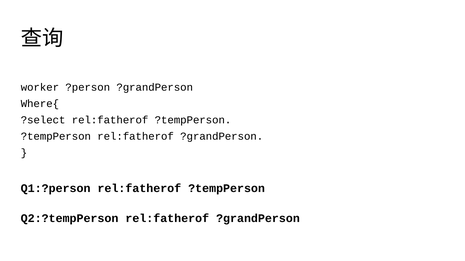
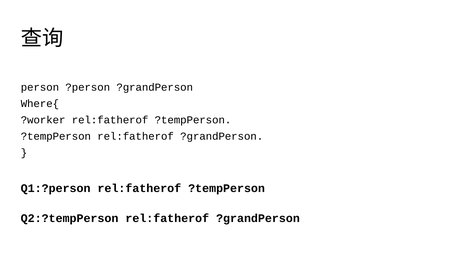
worker: worker -> person (40, 88)
?select: ?select -> ?worker (43, 120)
